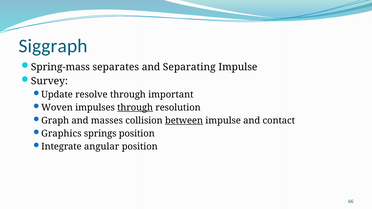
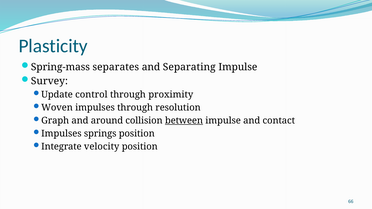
Siggraph: Siggraph -> Plasticity (53, 46)
resolve: resolve -> control (91, 95)
important: important -> proximity (171, 95)
through underline: present -> none (135, 108)
masses: masses -> around (107, 121)
Graphics: Graphics -> Impulses (61, 134)
angular: angular -> velocity (102, 147)
